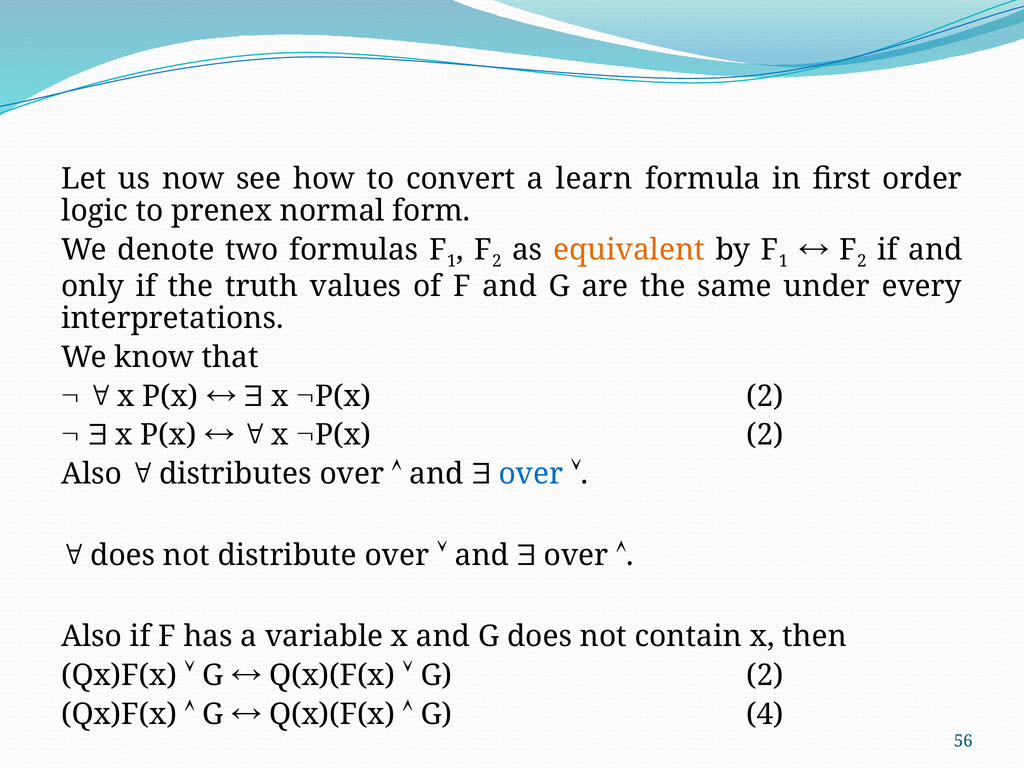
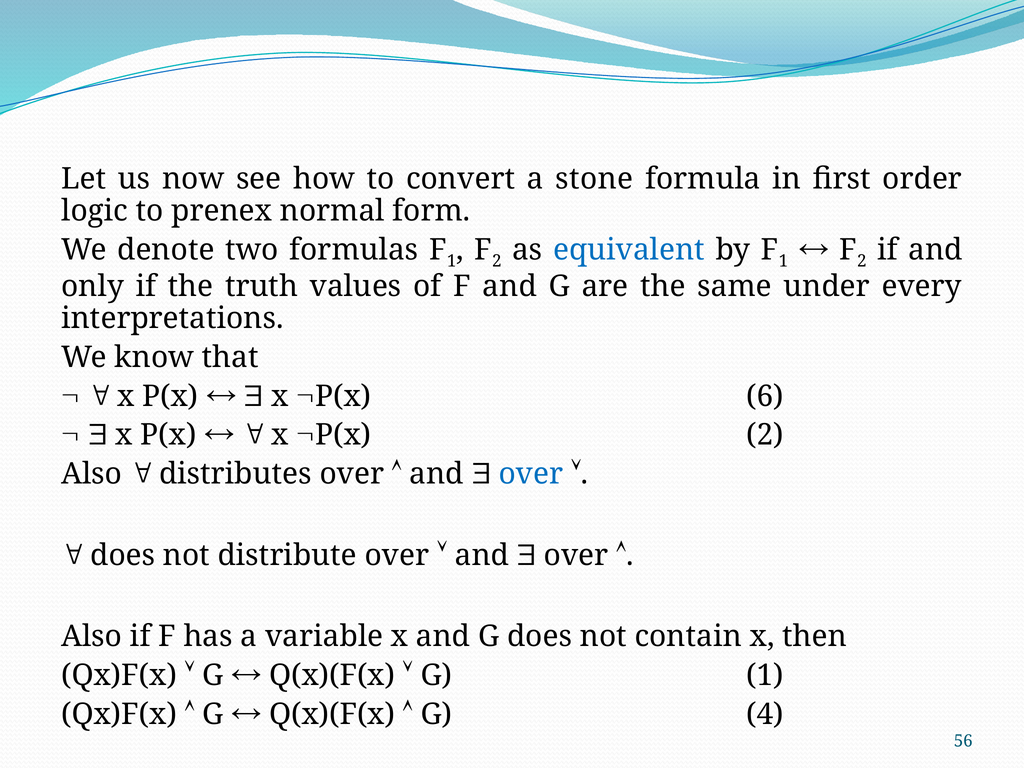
learn: learn -> stone (594, 179)
equivalent colour: orange -> blue (629, 250)
2: 2 -> 6 (765, 396)
G 2: 2 -> 1 (765, 675)
